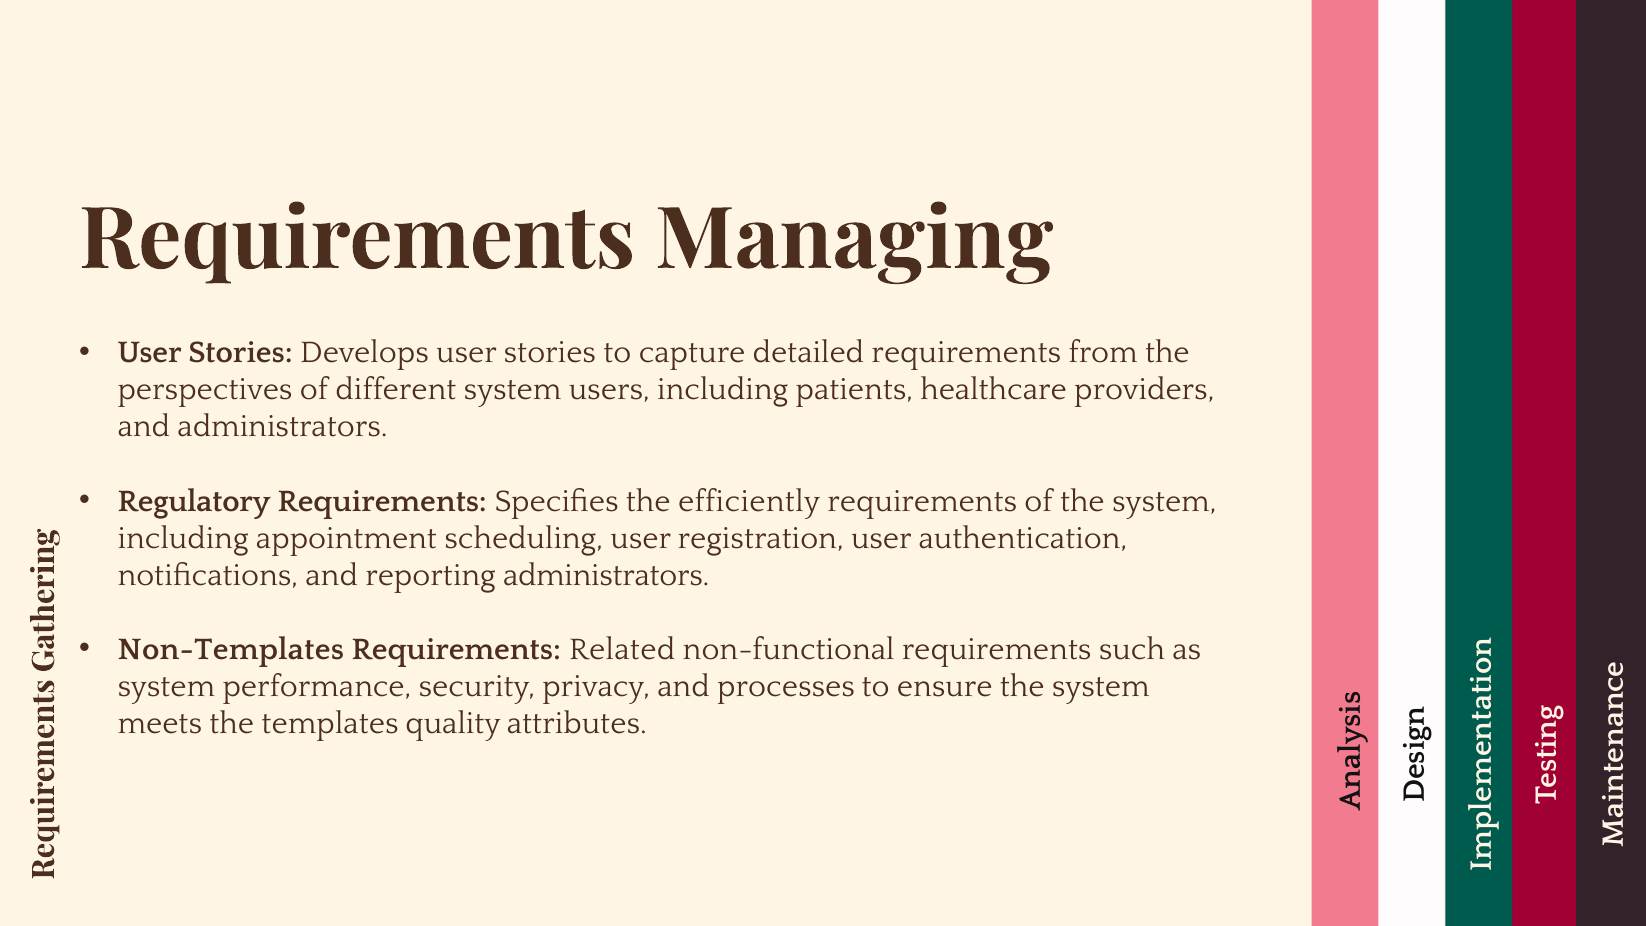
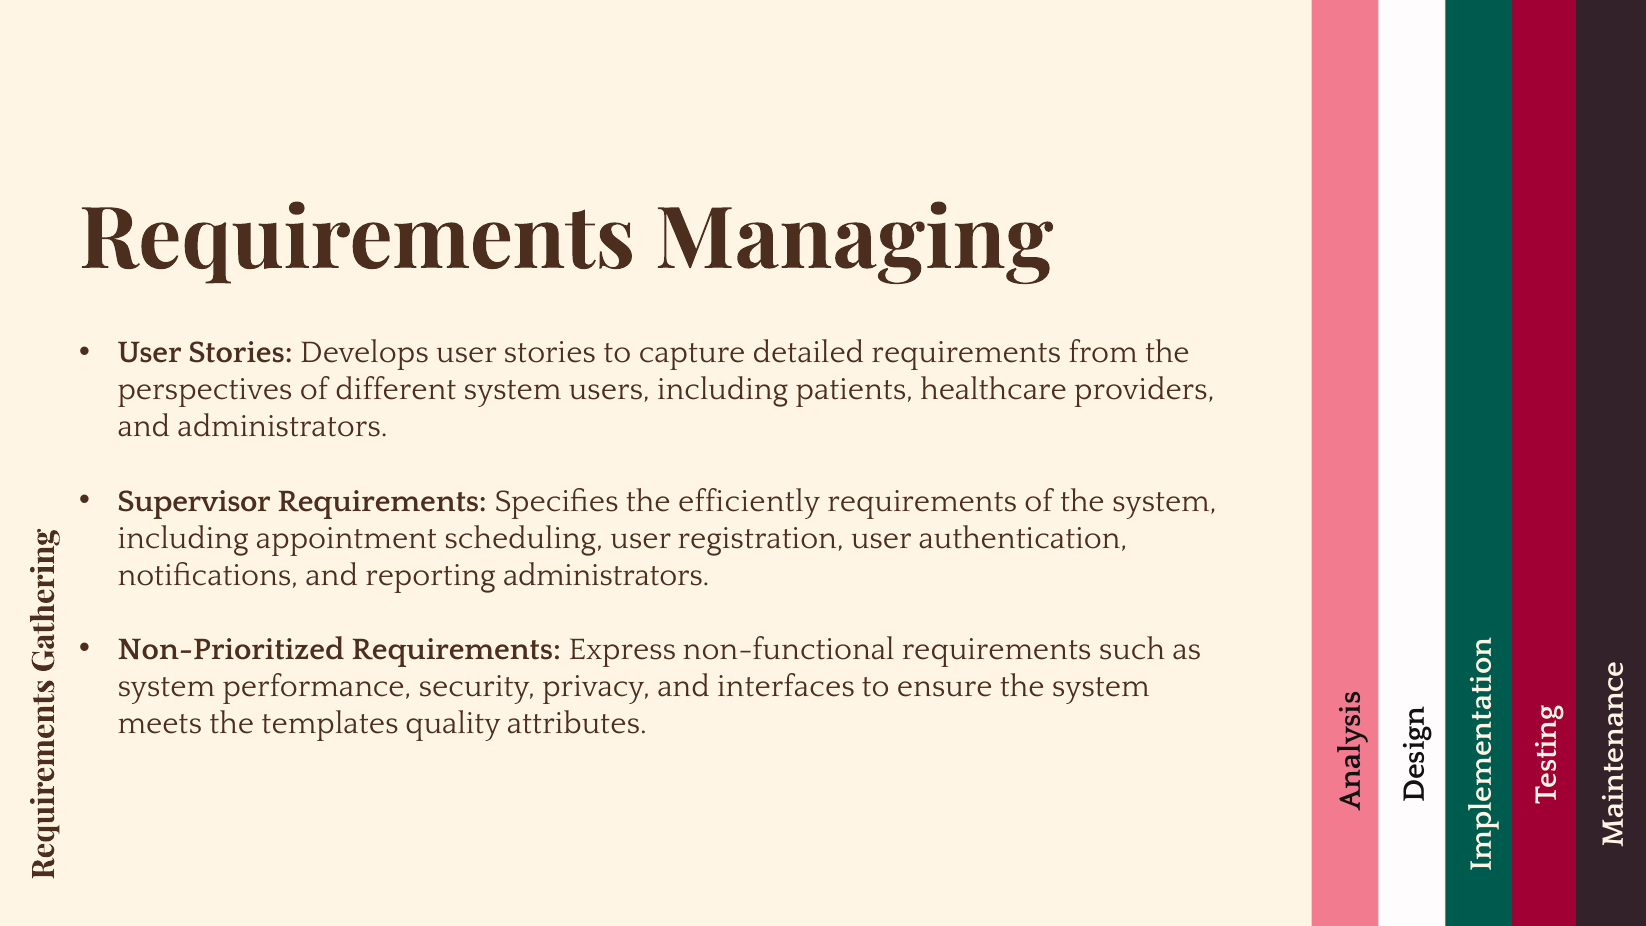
Regulatory: Regulatory -> Supervisor (194, 501)
Non-Templates: Non-Templates -> Non-Prioritized (231, 649)
Related: Related -> Express (622, 649)
processes: processes -> interfaces (786, 686)
